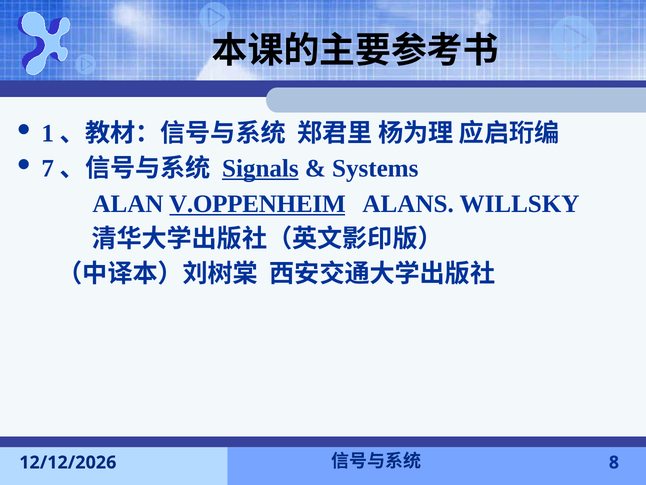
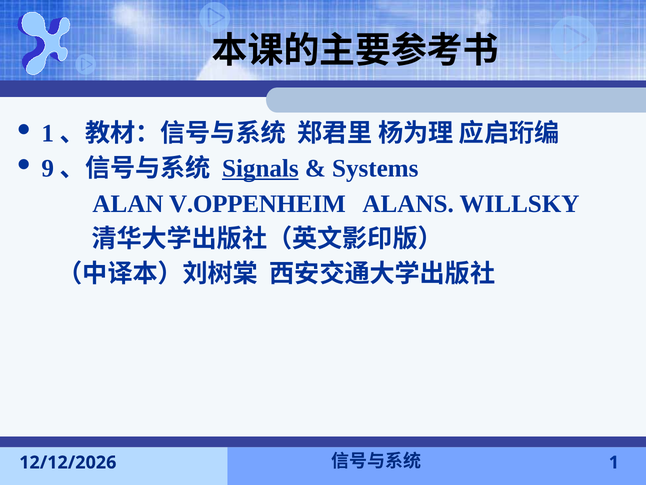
7: 7 -> 9 (48, 168)
V.OPPENHEIM underline: present -> none (257, 204)
8: 8 -> 1 (614, 462)
